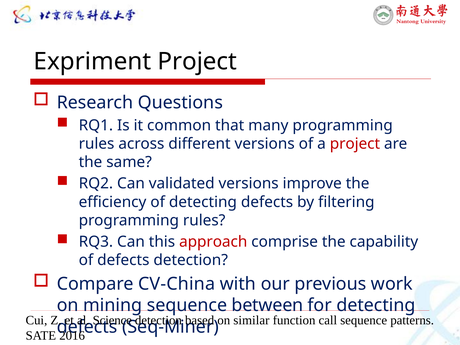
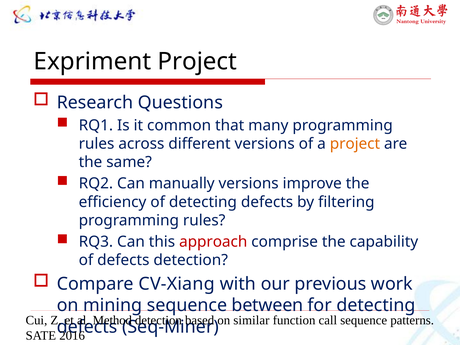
project colour: red -> orange (355, 144)
validated: validated -> manually (182, 184)
CV-China: CV-China -> CV-Xiang (177, 284)
Science: Science -> Method (112, 320)
